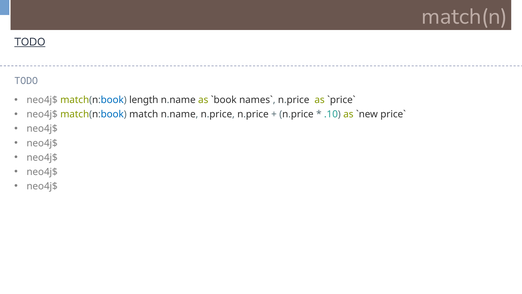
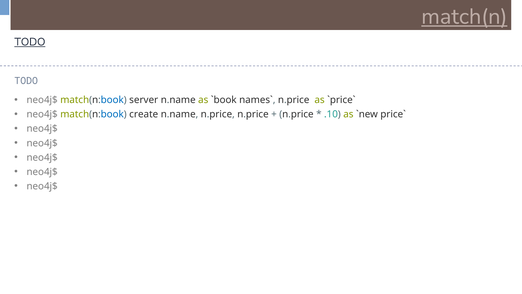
match(n underline: none -> present (464, 16)
length: length -> server (144, 100)
match: match -> create (144, 114)
